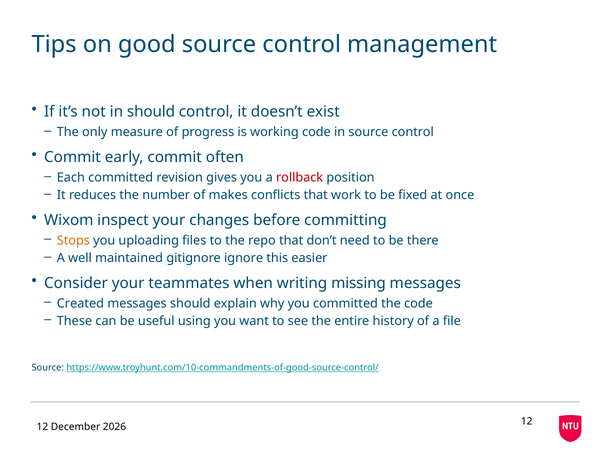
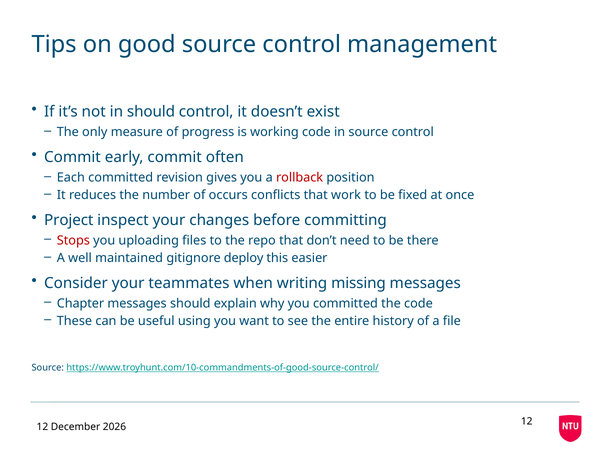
makes: makes -> occurs (228, 195)
Wixom: Wixom -> Project (69, 220)
Stops colour: orange -> red (73, 240)
ignore: ignore -> deploy (244, 258)
Created: Created -> Chapter (80, 303)
